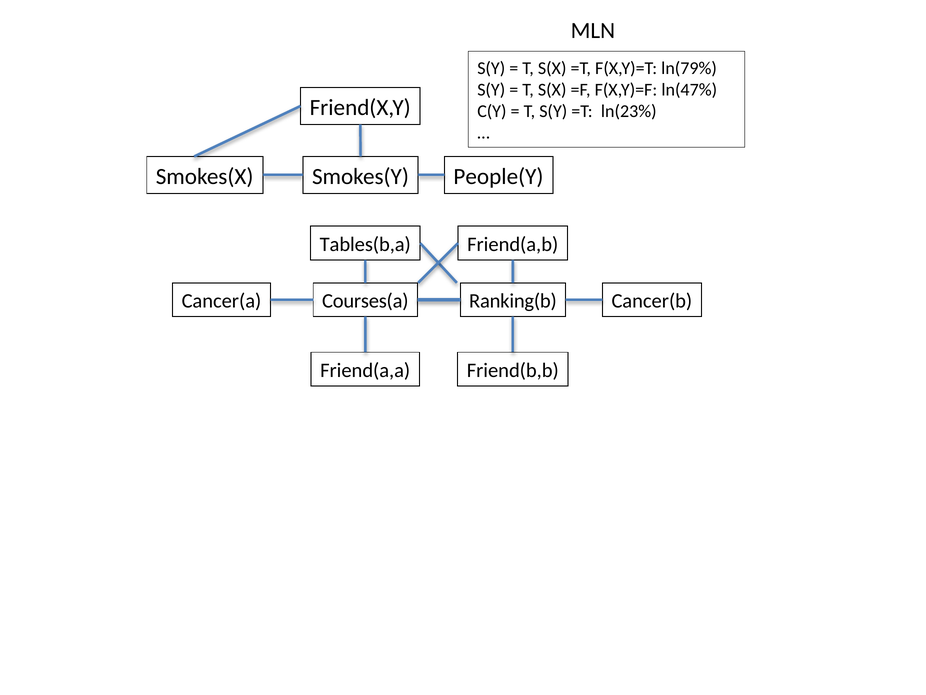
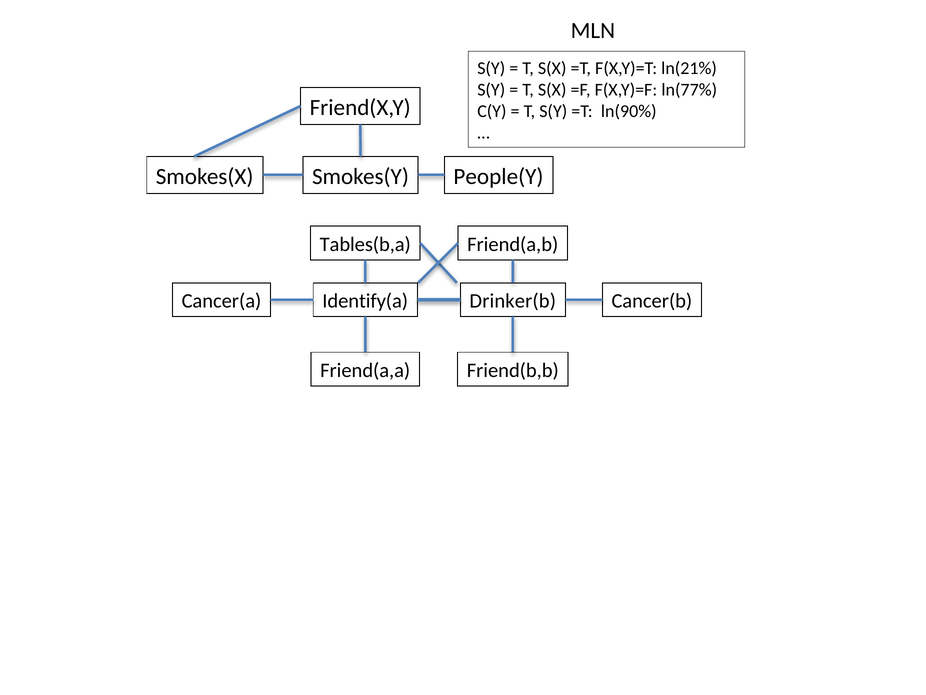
ln(79%: ln(79% -> ln(21% (689, 68)
ln(47%: ln(47% -> ln(77% (689, 90)
ln(23%: ln(23% -> ln(90% (629, 111)
Courses(a: Courses(a -> Identify(a (365, 301)
Ranking(b: Ranking(b -> Drinker(b (513, 301)
